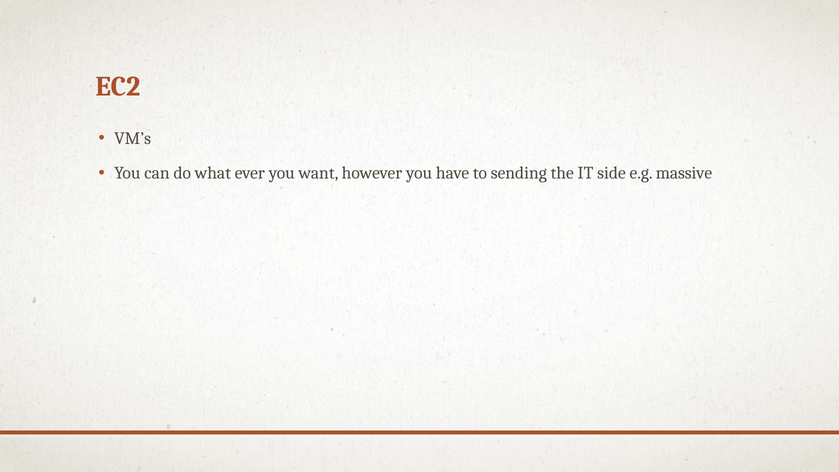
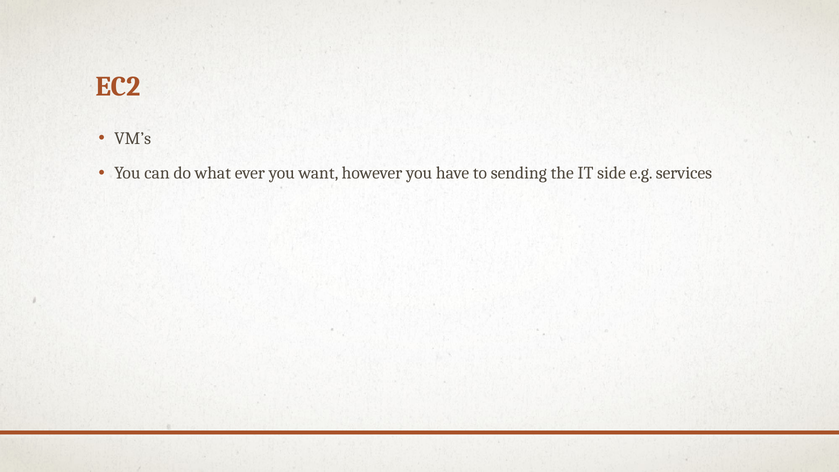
massive: massive -> services (684, 173)
